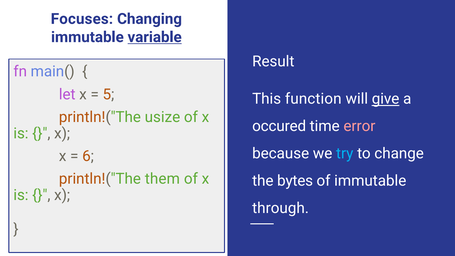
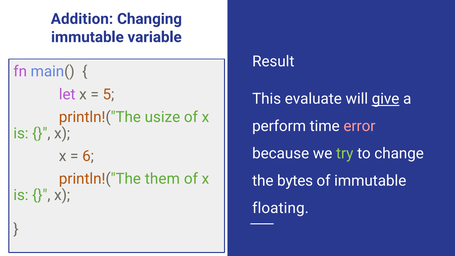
Focuses: Focuses -> Addition (82, 19)
variable underline: present -> none (155, 37)
function: function -> evaluate (313, 99)
occured: occured -> perform (279, 126)
try colour: light blue -> light green (345, 154)
through: through -> floating (280, 208)
